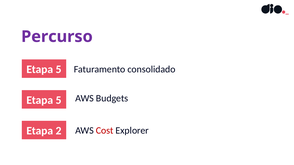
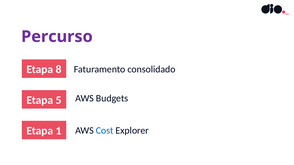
5: 5 -> 8 (59, 70)
2: 2 -> 1 (59, 131)
Cost colour: red -> blue (105, 131)
